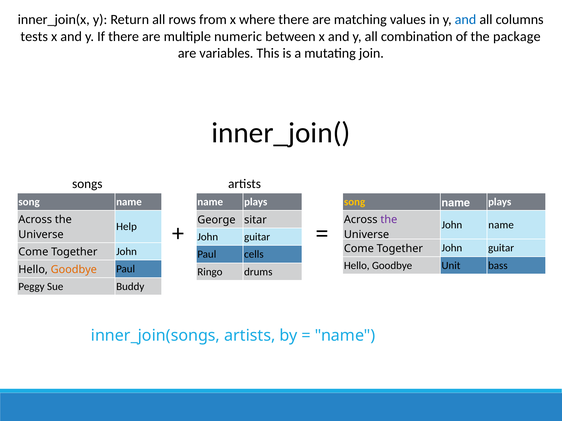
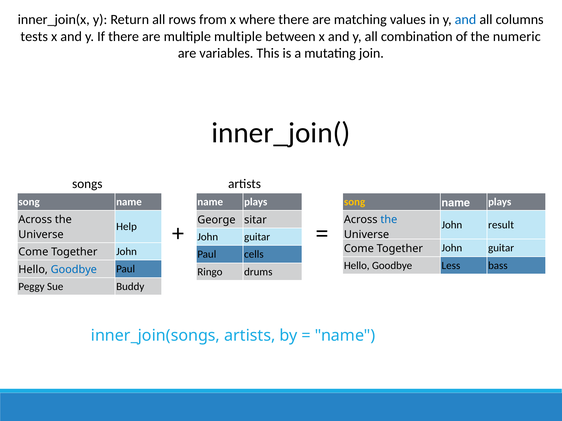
multiple numeric: numeric -> multiple (238, 36)
package: package -> numeric (517, 36)
the colour: purple -> blue (389, 220)
John name: name -> result (501, 225)
Unit: Unit -> Less (451, 266)
Goodbye colour: orange -> blue (74, 270)
